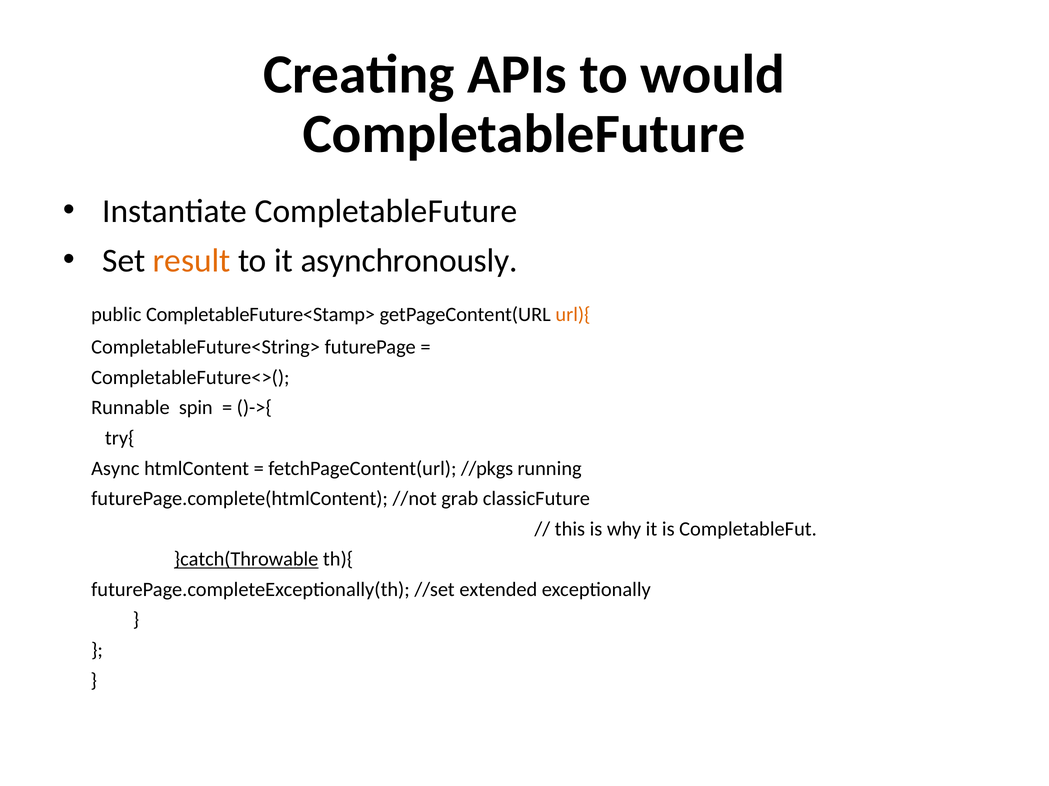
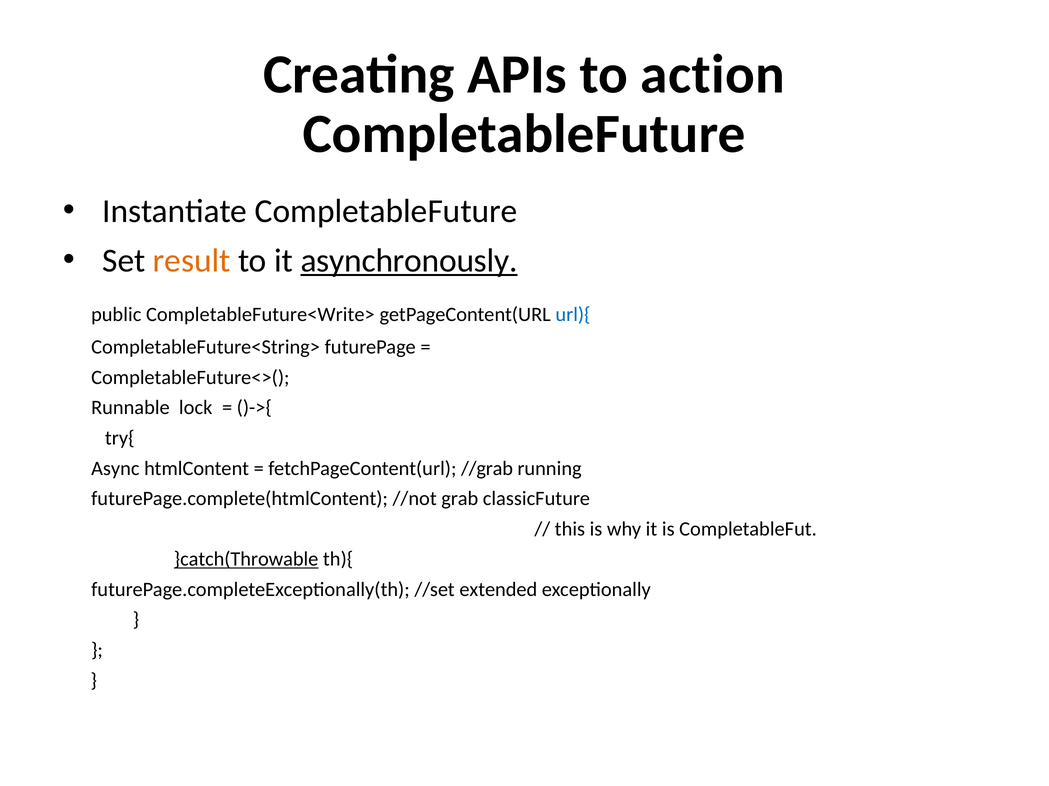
would: would -> action (713, 74)
asynchronously underline: none -> present (409, 261)
CompletableFuture<Stamp>: CompletableFuture<Stamp> -> CompletableFuture<Write> (260, 315)
url){ colour: orange -> blue (573, 315)
spin: spin -> lock (196, 408)
//pkgs: //pkgs -> //grab (487, 469)
